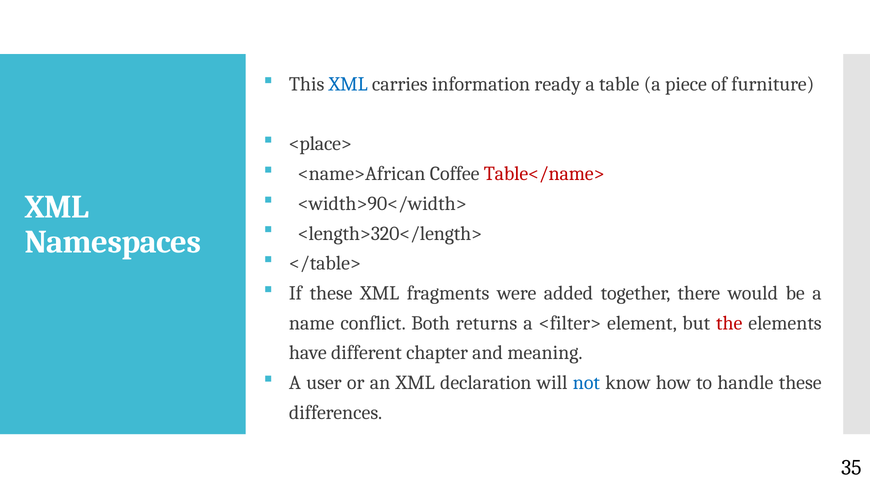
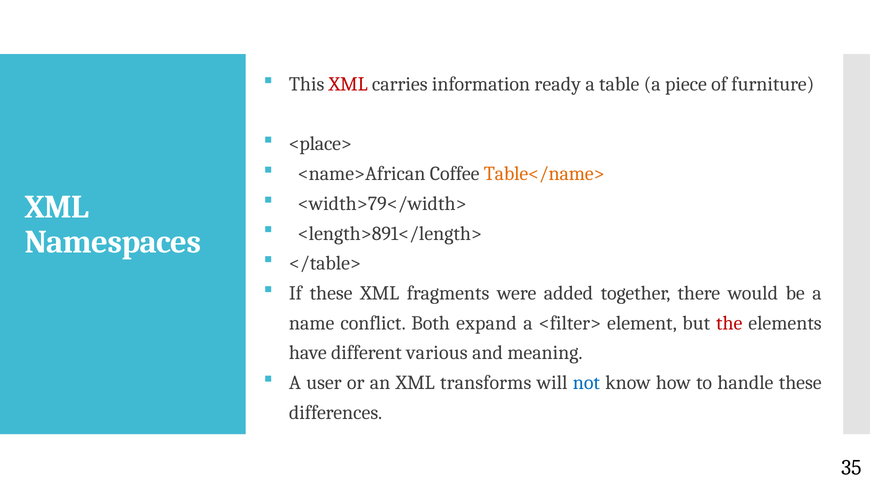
XML colour: blue -> red (348, 84)
Table</name> colour: red -> orange (544, 174)
<width>90</width>: <width>90</width> -> <width>79</width> (382, 204)
<length>320</length>: <length>320</length> -> <length>891</length> (390, 234)
returns: returns -> expand (487, 323)
chapter: chapter -> various (437, 353)
declaration: declaration -> transforms (486, 383)
